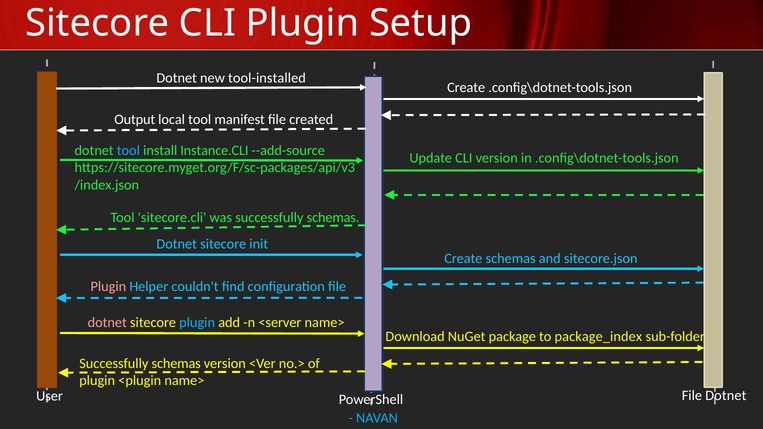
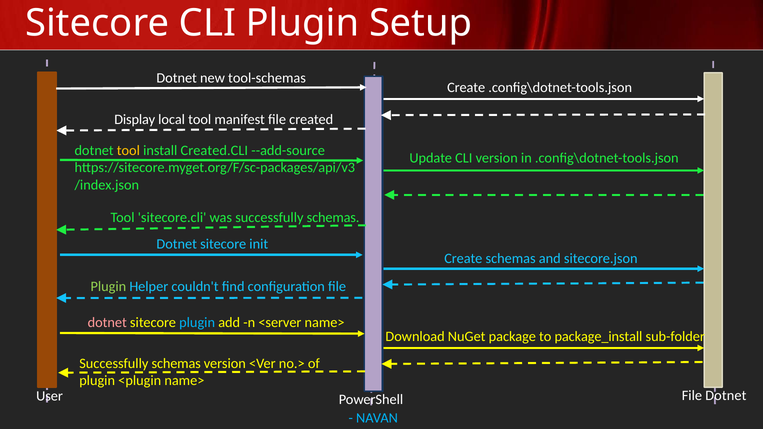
tool-installed: tool-installed -> tool-schemas (267, 78)
Output: Output -> Display (135, 120)
tool colour: light blue -> yellow (128, 151)
Instance.CLI: Instance.CLI -> Created.CLI (214, 151)
Plugin colour: pink -> light green (108, 287)
package_index: package_index -> package_install (598, 336)
